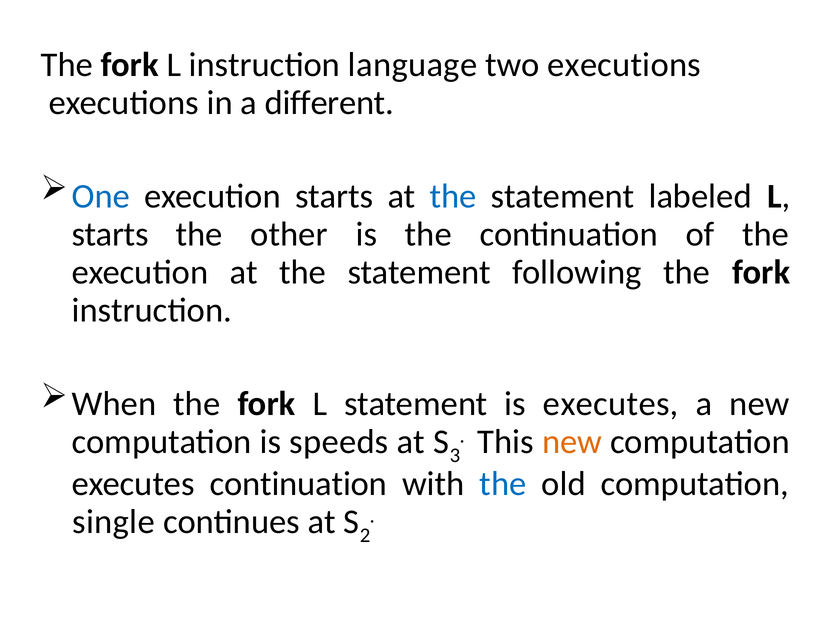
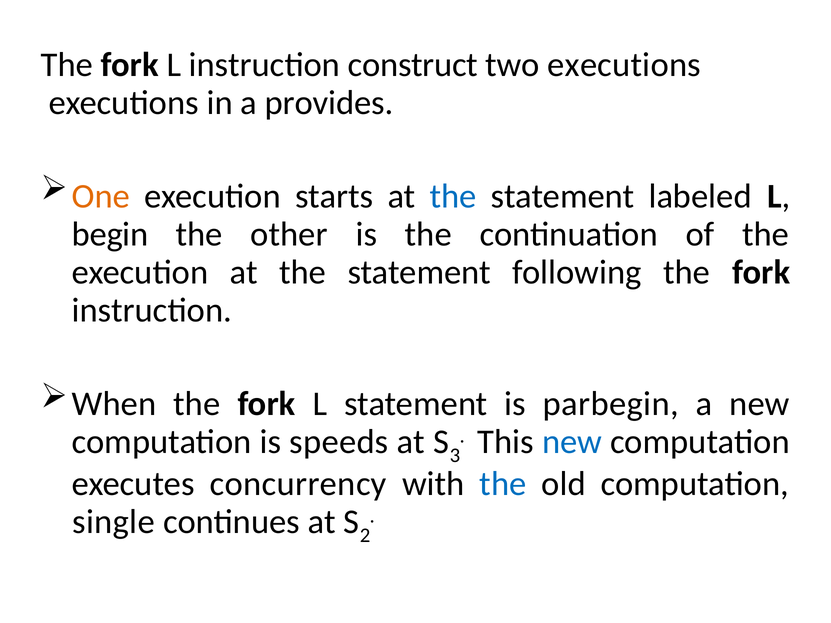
language: language -> construct (413, 65)
different: different -> provides (329, 103)
One colour: blue -> orange (101, 196)
starts: starts -> begin (110, 234)
is executes: executes -> parbegin (611, 404)
new colour: orange -> blue (572, 442)
executes continuation: continuation -> concurrency (298, 484)
